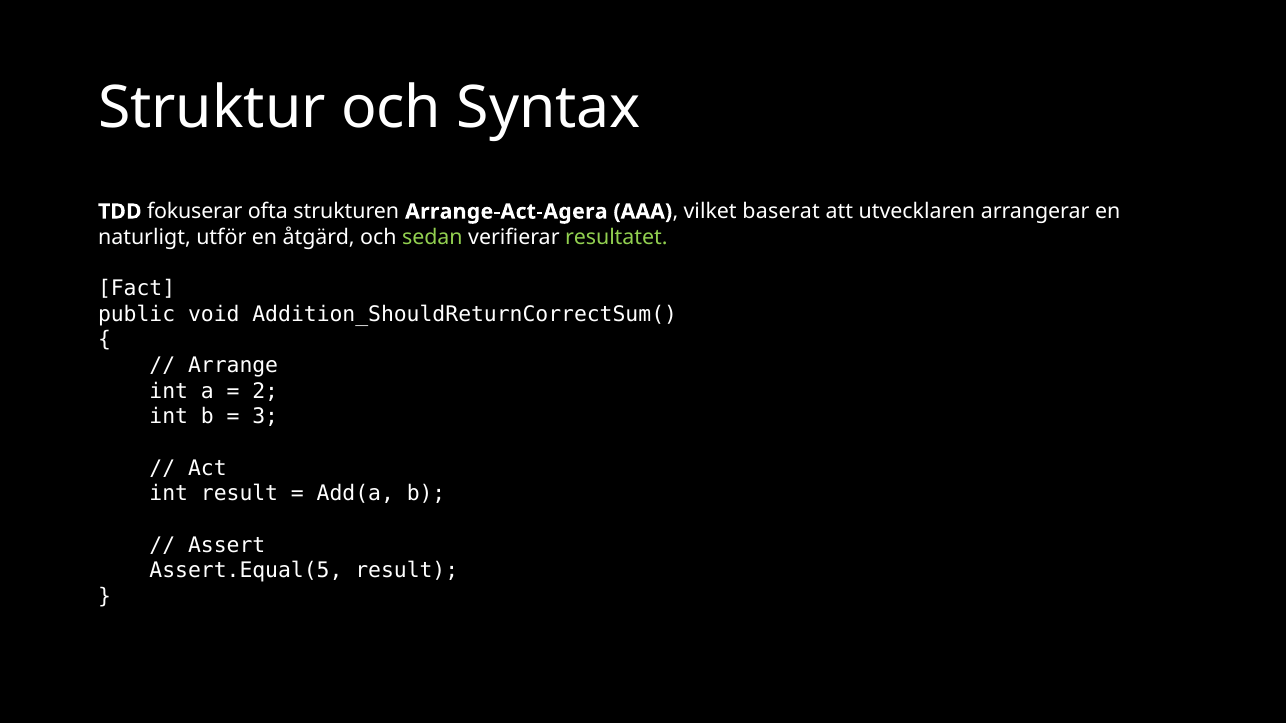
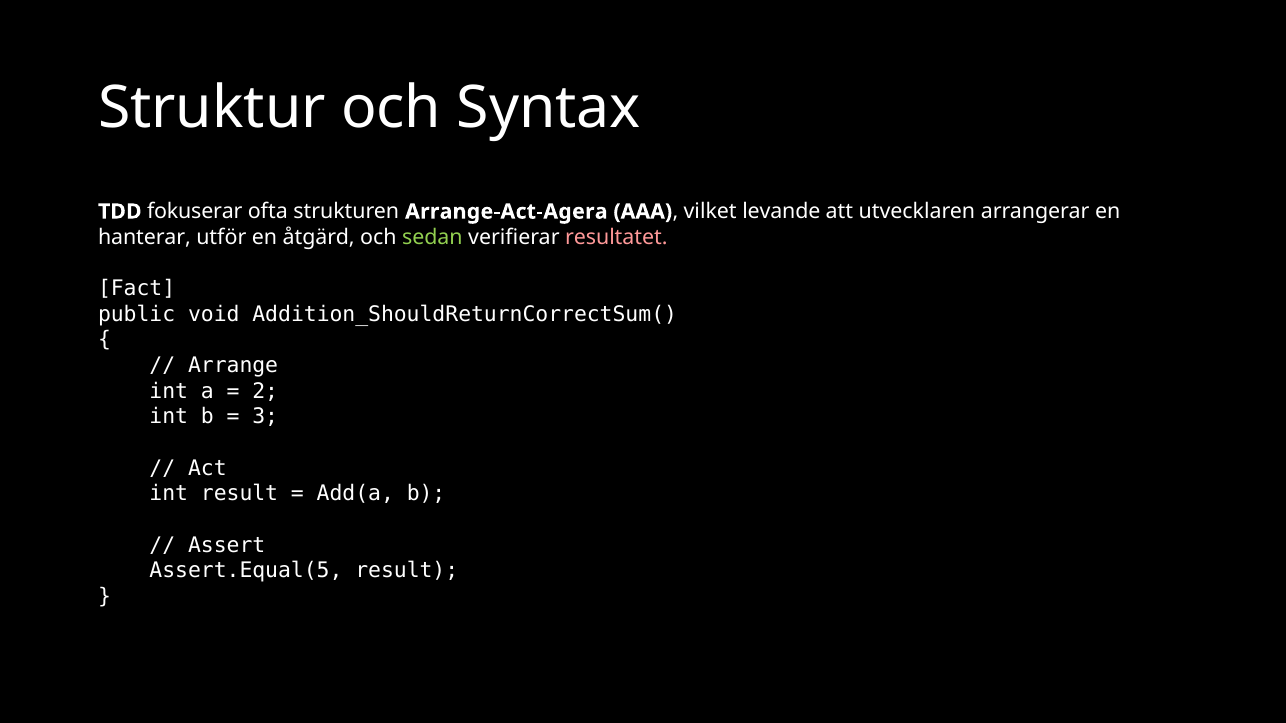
baserat: baserat -> levande (781, 212)
naturligt: naturligt -> hanterar (144, 237)
resultatet colour: light green -> pink (616, 237)
